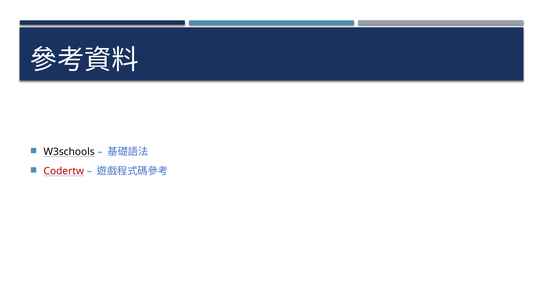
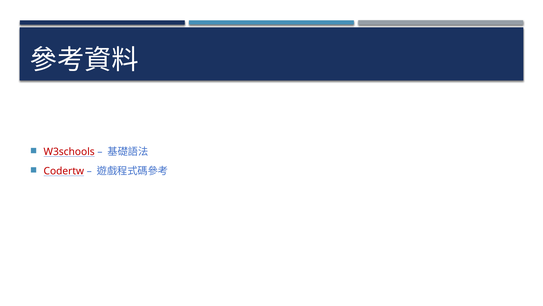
W3schools colour: black -> red (69, 152)
